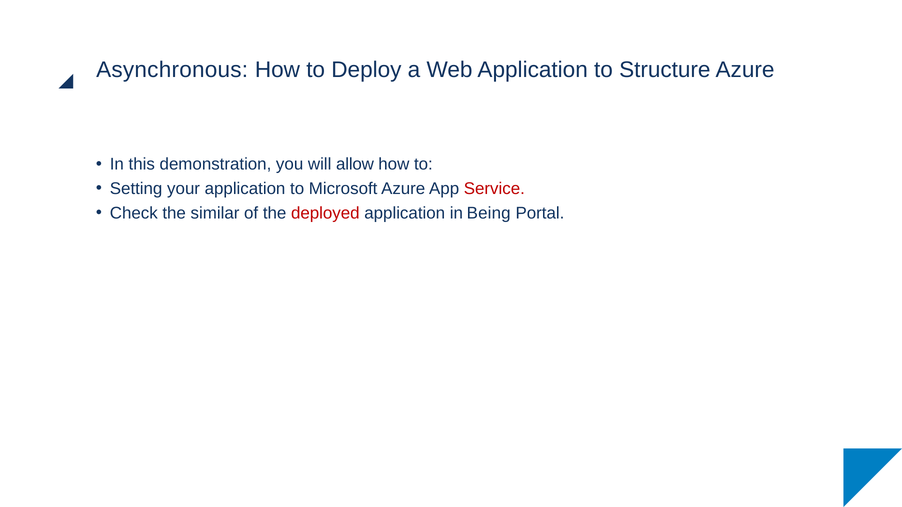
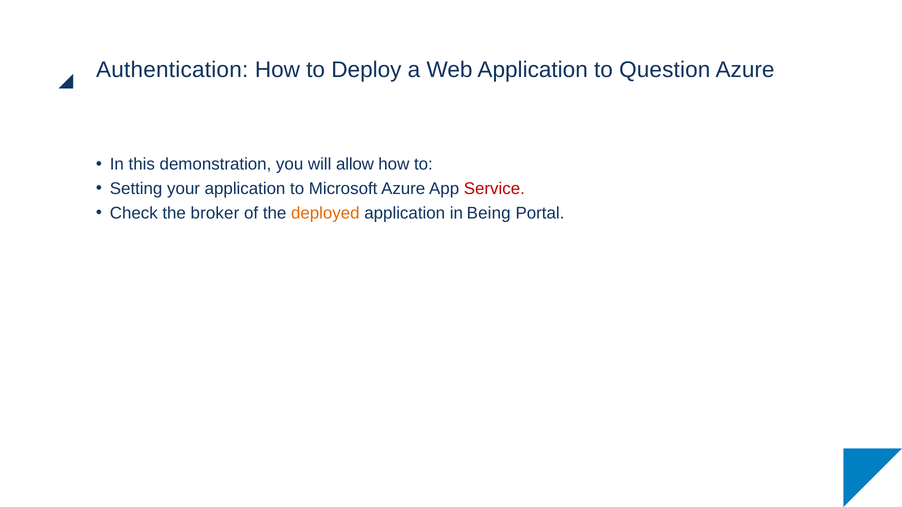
Asynchronous: Asynchronous -> Authentication (172, 70)
Structure: Structure -> Question (665, 70)
similar: similar -> broker (215, 213)
deployed colour: red -> orange (325, 213)
